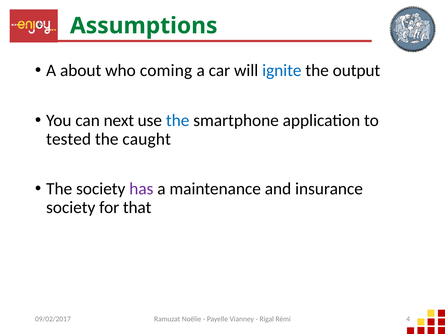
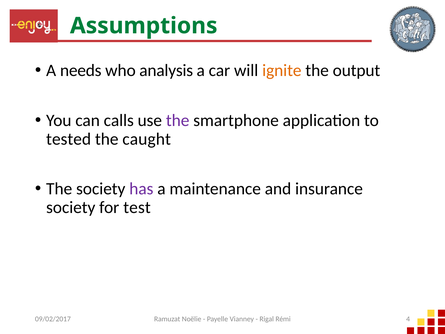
about: about -> needs (81, 71)
coming: coming -> analysis (166, 71)
ignite colour: blue -> orange (282, 71)
next: next -> calls (119, 120)
the colour: blue -> purple (178, 120)
that: that -> test (137, 207)
